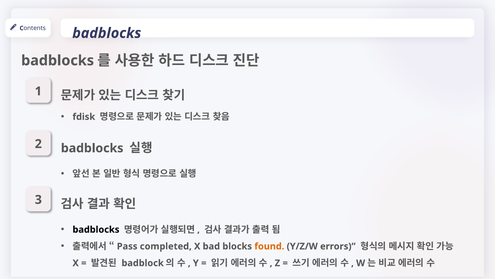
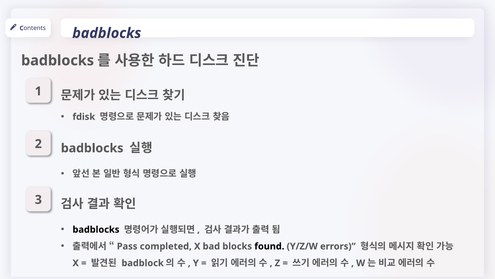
found colour: orange -> black (269, 246)
